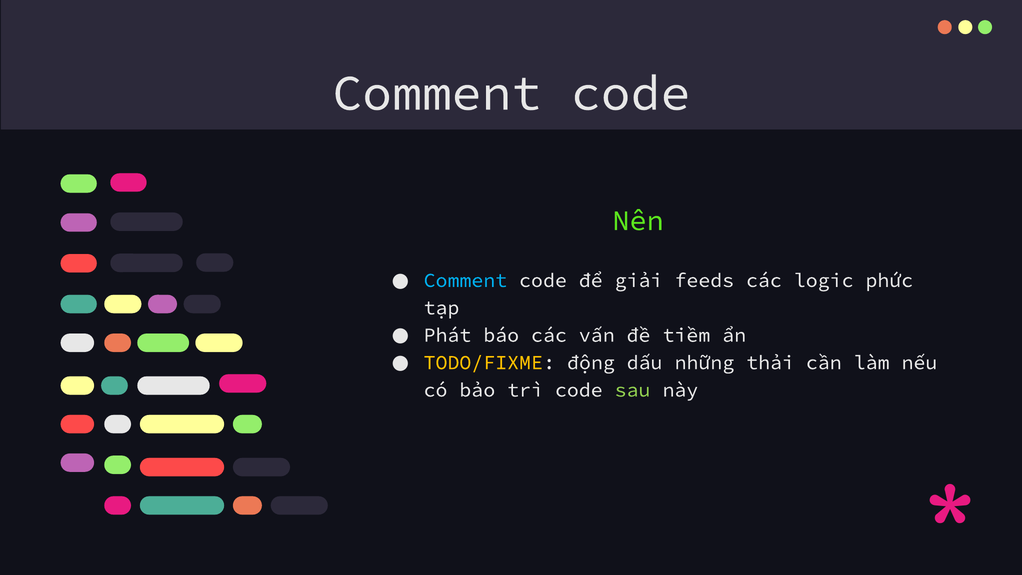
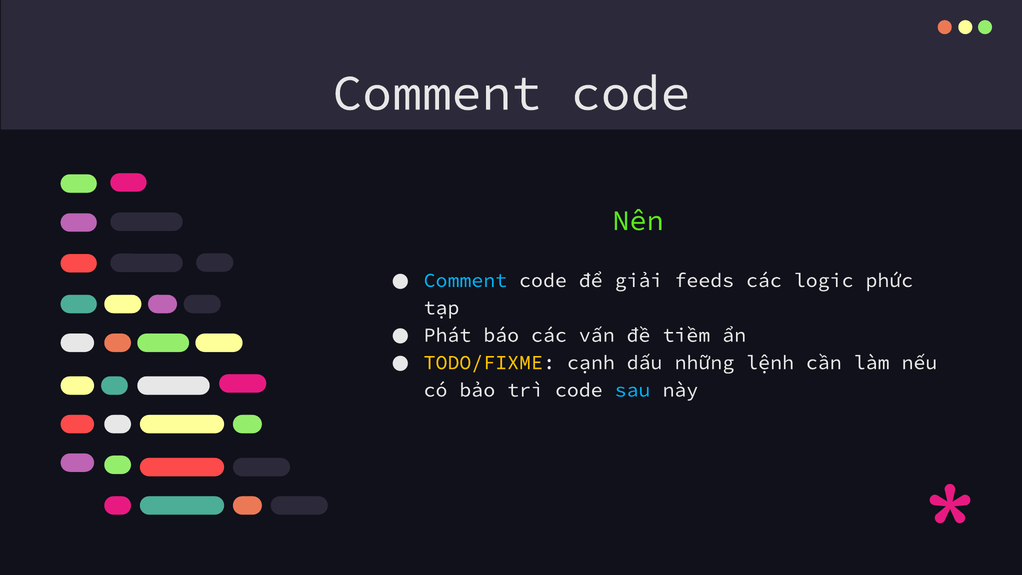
động: động -> cạnh (591, 363)
thải: thải -> lệnh (770, 363)
sau colour: light green -> light blue (633, 390)
